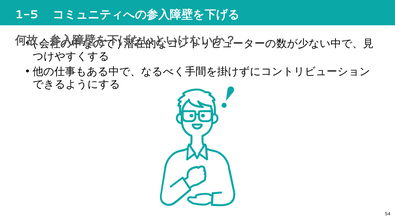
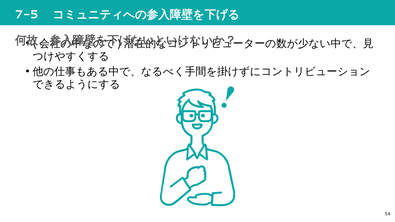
1-5: 1-5 -> 7-5 (27, 14)
